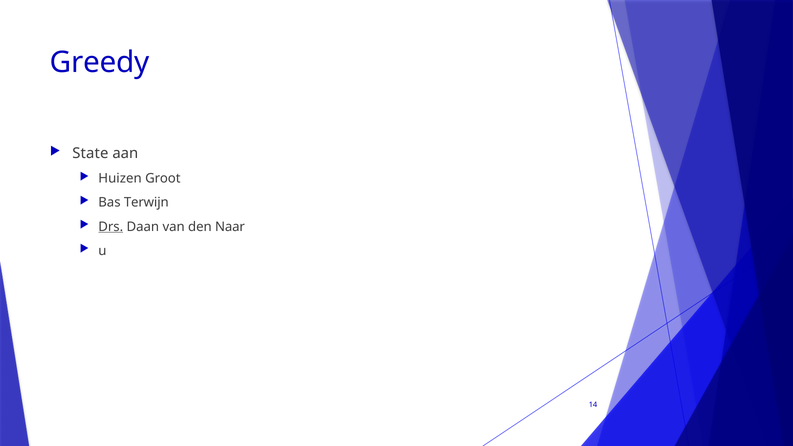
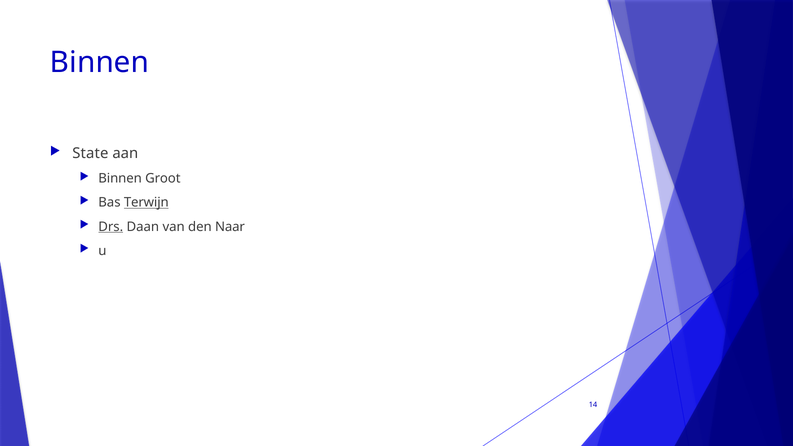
Greedy: Greedy -> Binnen (100, 63)
Huizen: Huizen -> Binnen (120, 178)
Terwijn underline: none -> present (146, 203)
